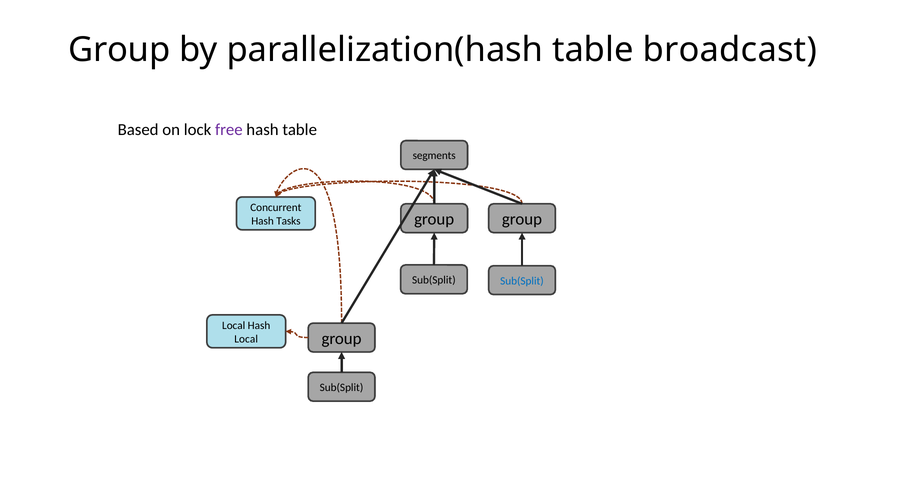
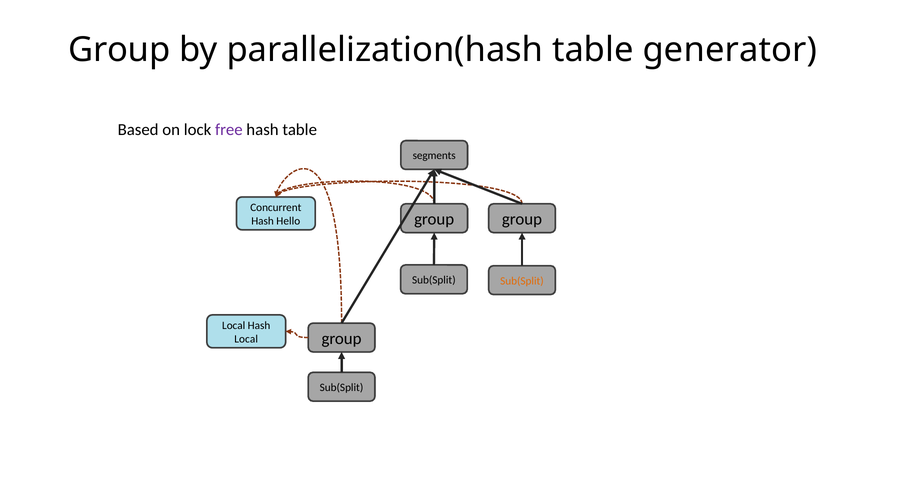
broadcast: broadcast -> generator (730, 50)
Tasks: Tasks -> Hello (288, 221)
Sub(Split colour: blue -> orange (522, 281)
